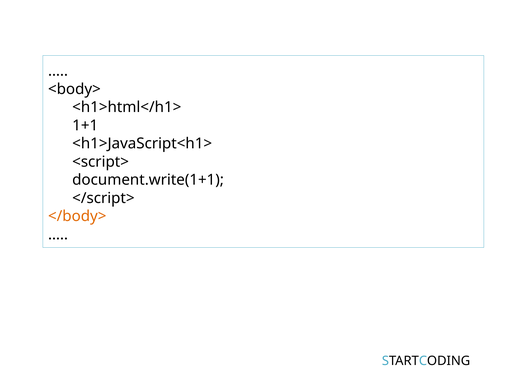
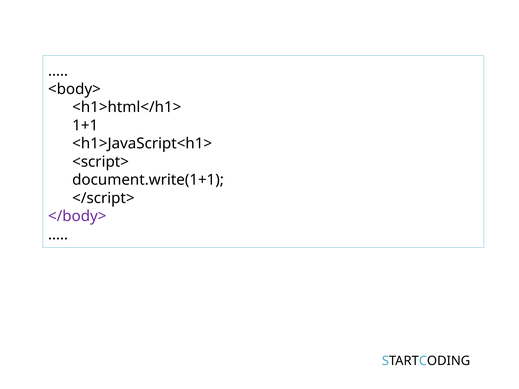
</body> colour: orange -> purple (77, 216)
